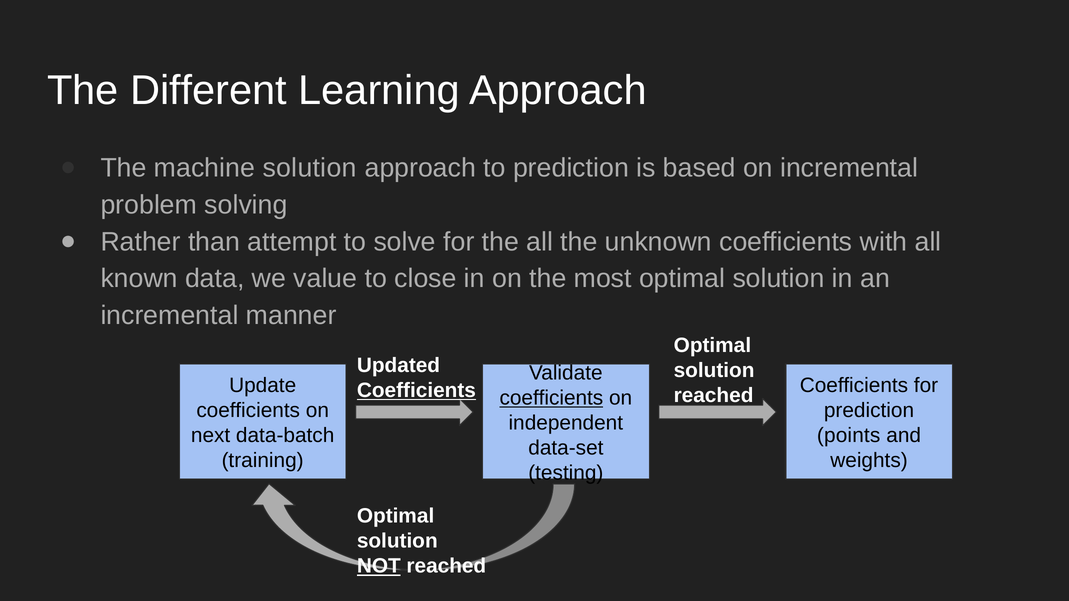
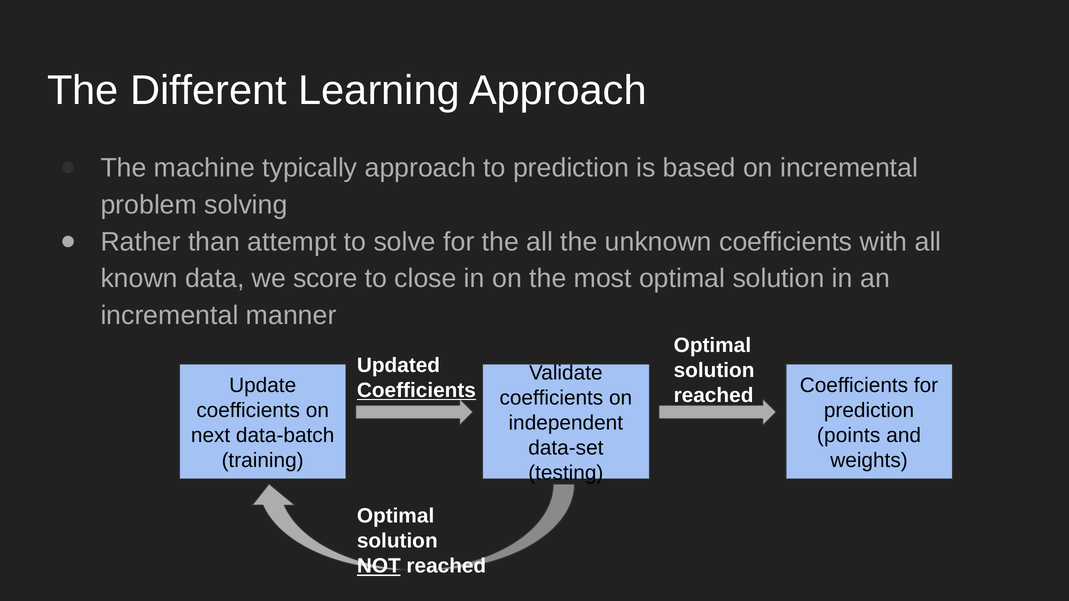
machine solution: solution -> typically (310, 168)
value: value -> score (325, 279)
coefficients underline: present -> none (551, 398)
